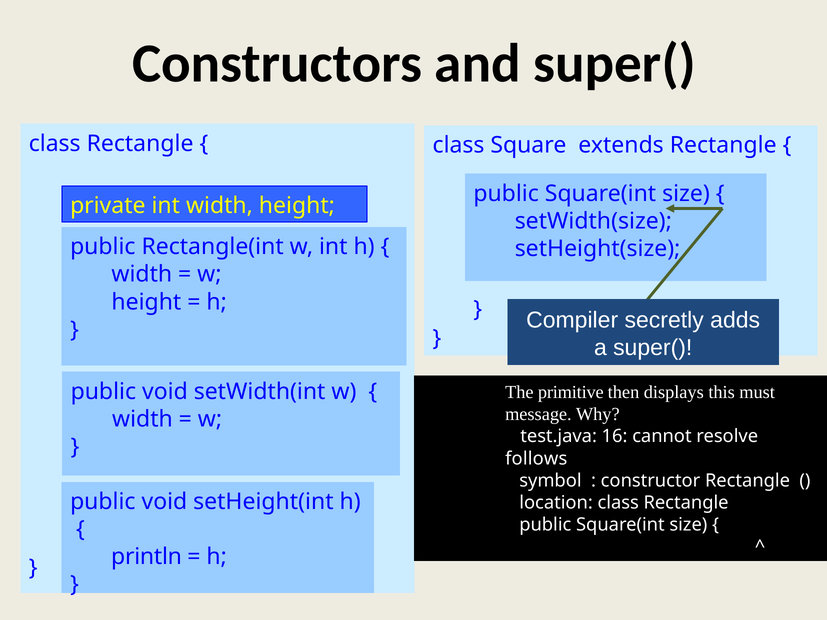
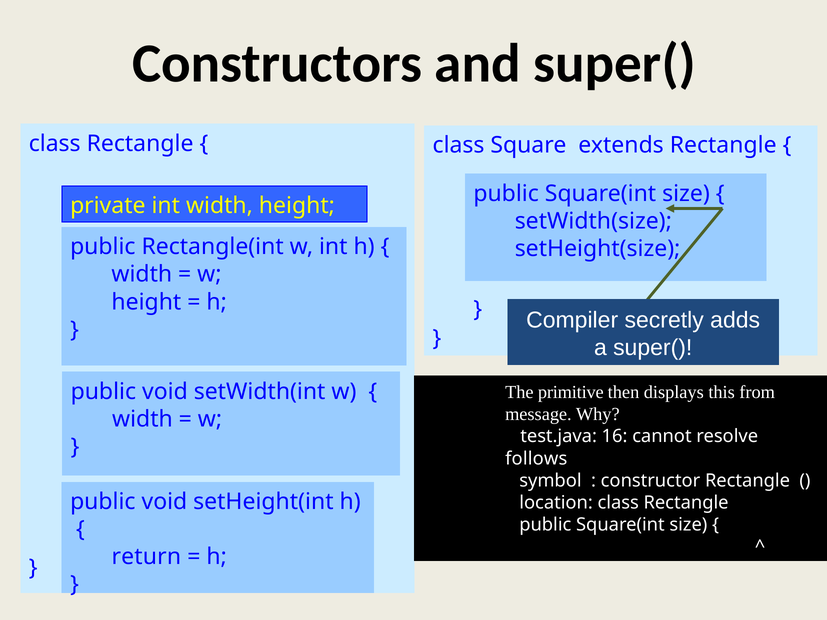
must: must -> from (757, 393)
println: println -> return (146, 557)
